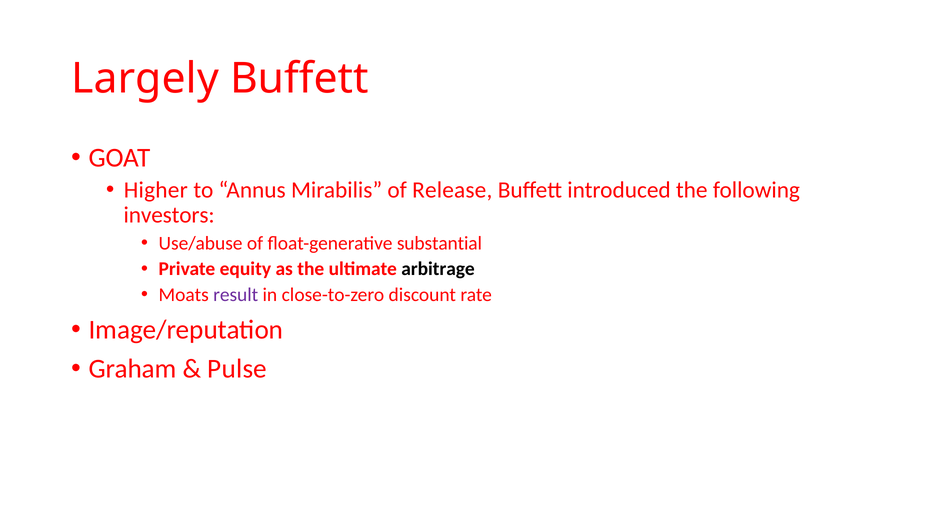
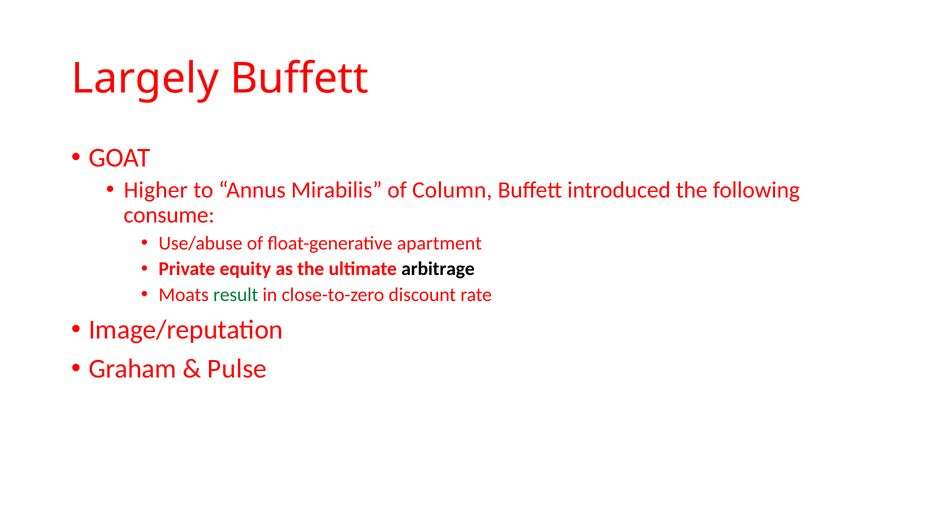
Release: Release -> Column (452, 190)
investors: investors -> consume (169, 215)
substantial: substantial -> apartment (439, 243)
result colour: purple -> green (236, 295)
